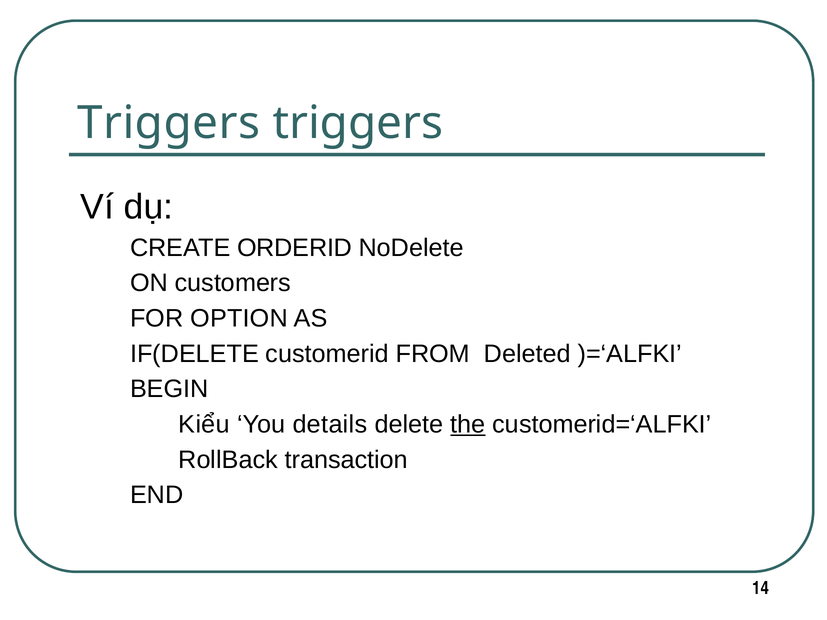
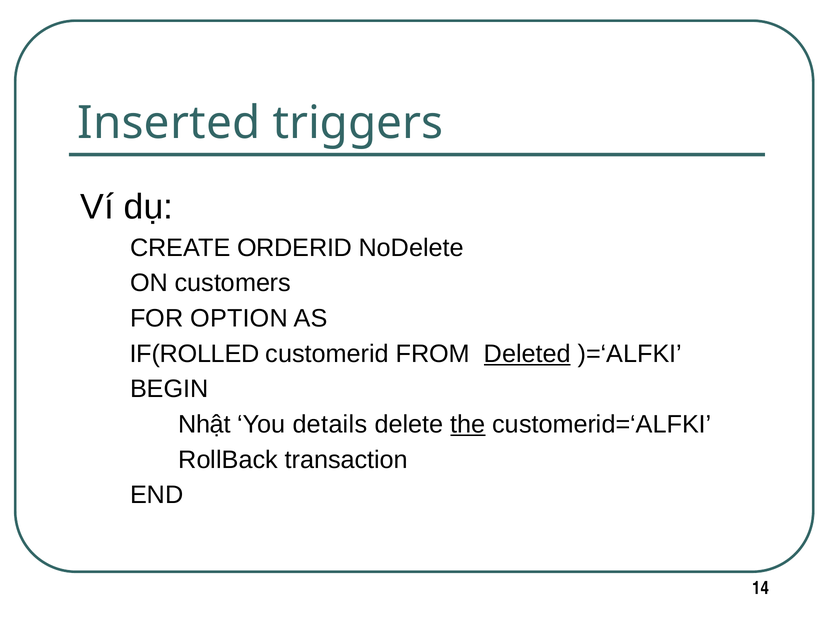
Triggers: Triggers -> Inserted (169, 123)
IF(DELETE: IF(DELETE -> IF(ROLLED (195, 354)
Deleted underline: none -> present (527, 354)
Kiểu: Kiểu -> Nhật (204, 425)
